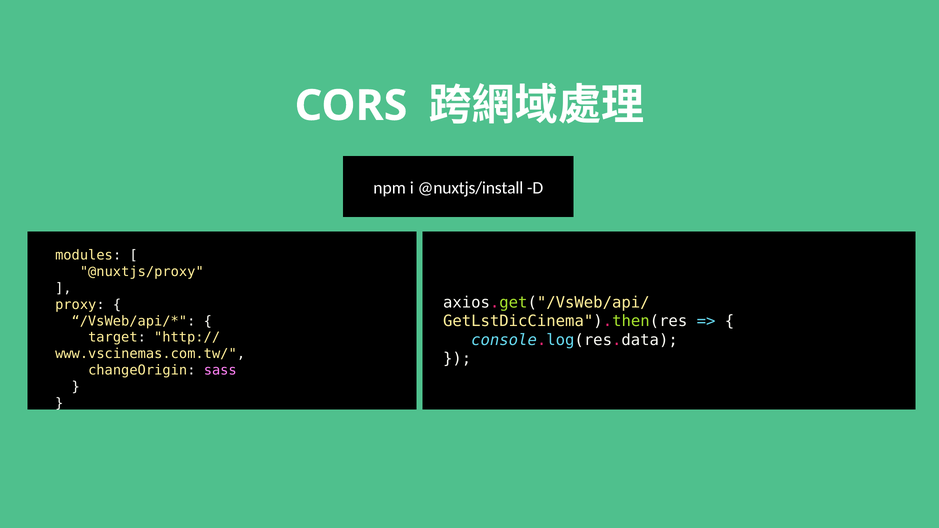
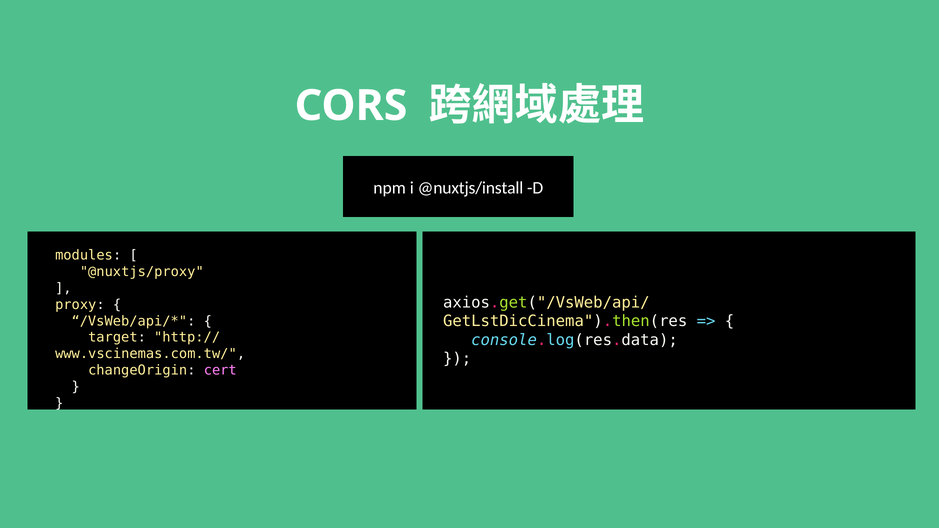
sass: sass -> cert (220, 370)
